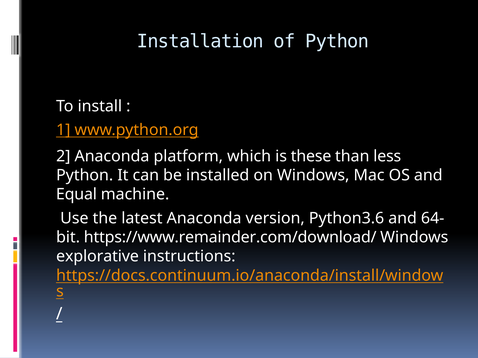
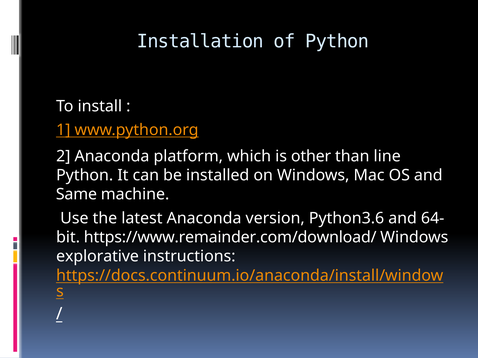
these: these -> other (311, 156)
less: less -> line (387, 156)
Equal: Equal -> Same (76, 195)
